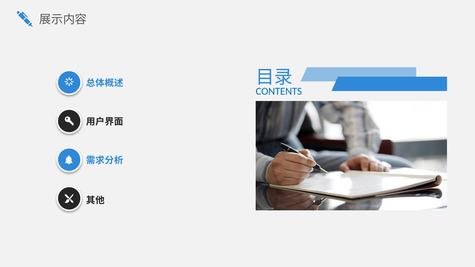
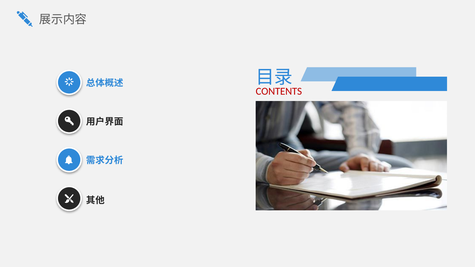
CONTENTS colour: blue -> red (279, 92)
